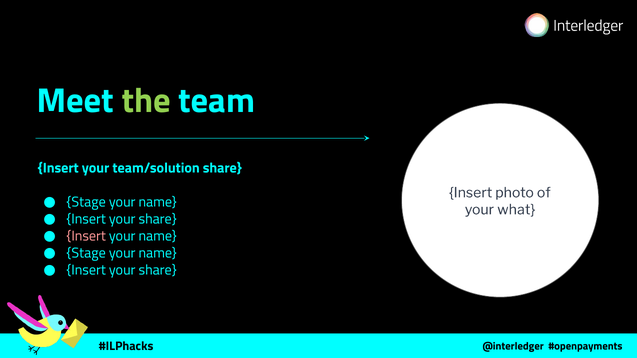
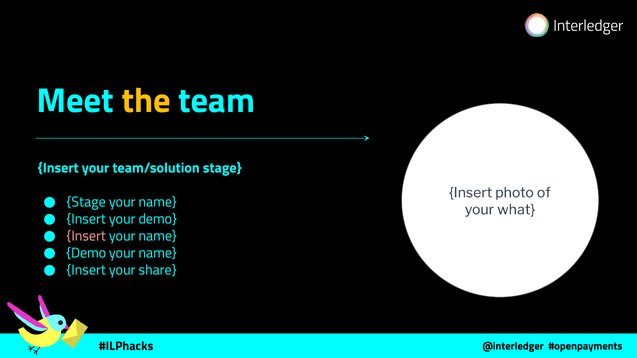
the colour: light green -> yellow (146, 101)
team/solution share: share -> stage (222, 168)
share: share -> demo (158, 219)
Stage: Stage -> Demo (86, 253)
